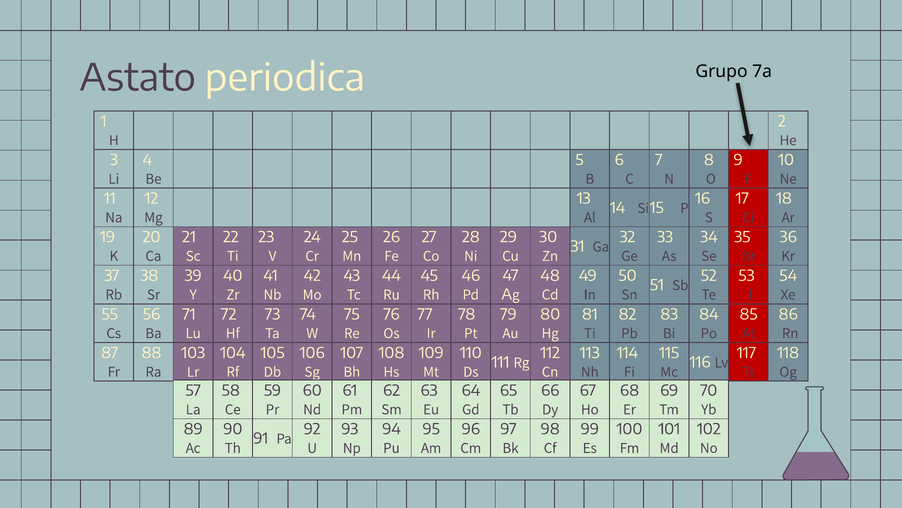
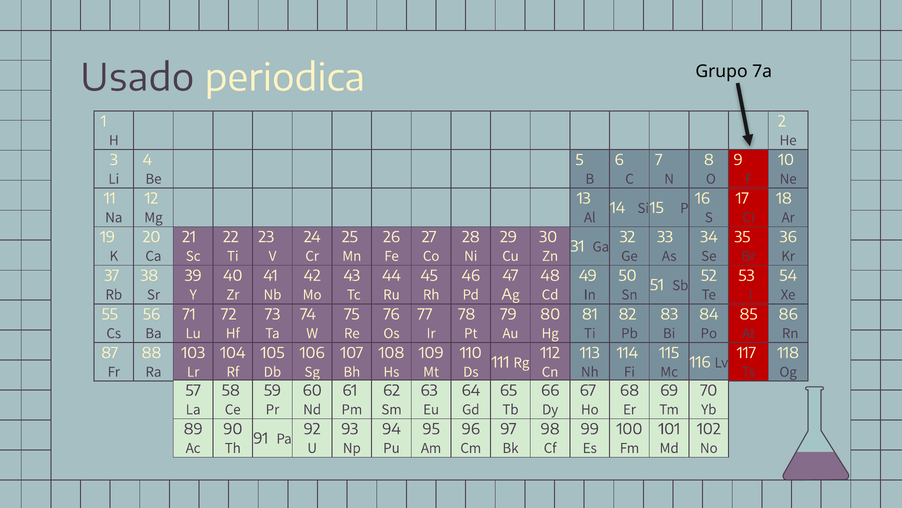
Astato: Astato -> Usado (137, 78)
